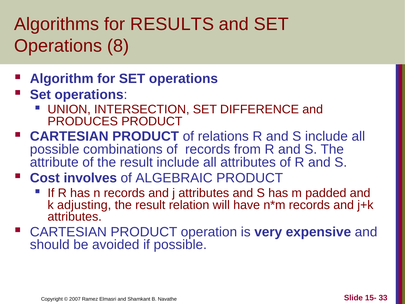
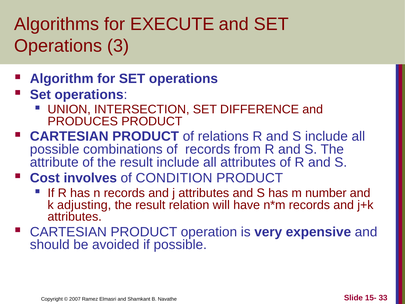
RESULTS: RESULTS -> EXECUTE (172, 24)
8: 8 -> 3 (118, 46)
ALGEBRAIC: ALGEBRAIC -> CONDITION (174, 178)
padded: padded -> number (326, 193)
